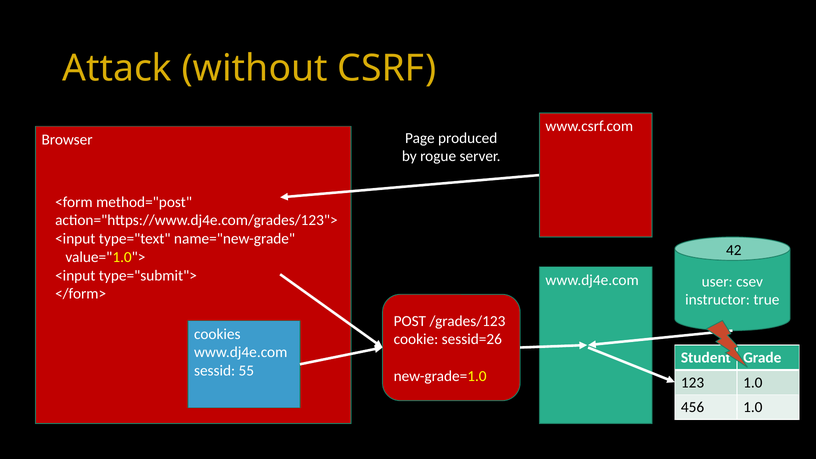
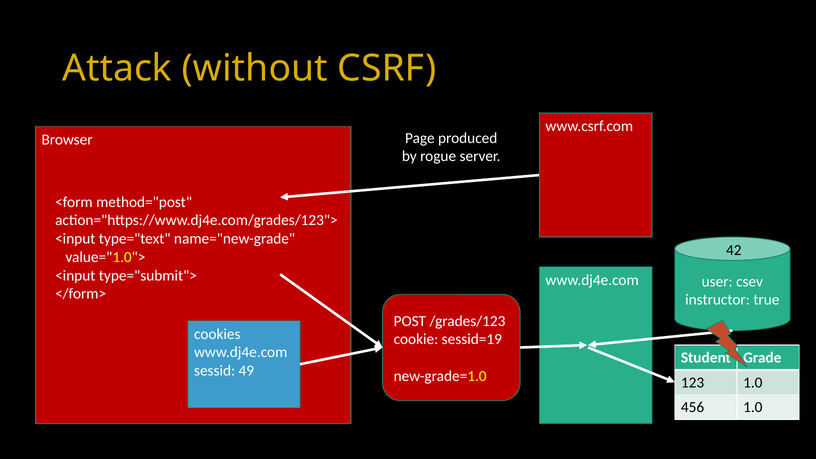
sessid=26: sessid=26 -> sessid=19 (472, 339)
55: 55 -> 49 (246, 371)
